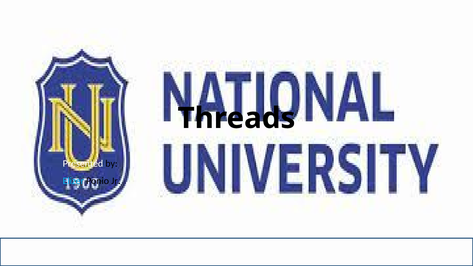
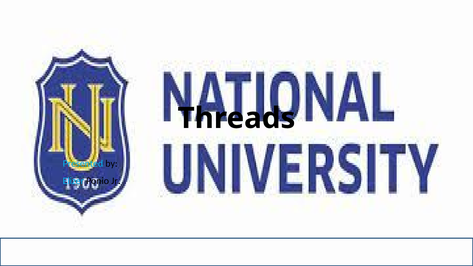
Presented colour: white -> light blue (83, 164)
